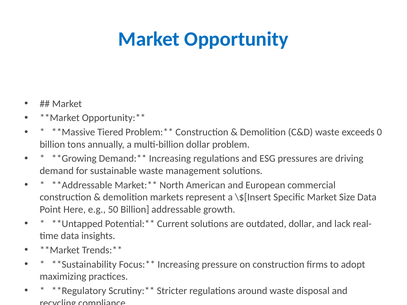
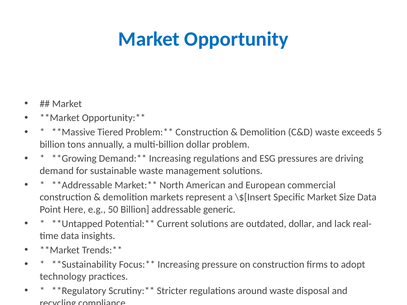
0: 0 -> 5 (379, 132)
growth: growth -> generic (219, 210)
maximizing: maximizing -> technology (63, 277)
